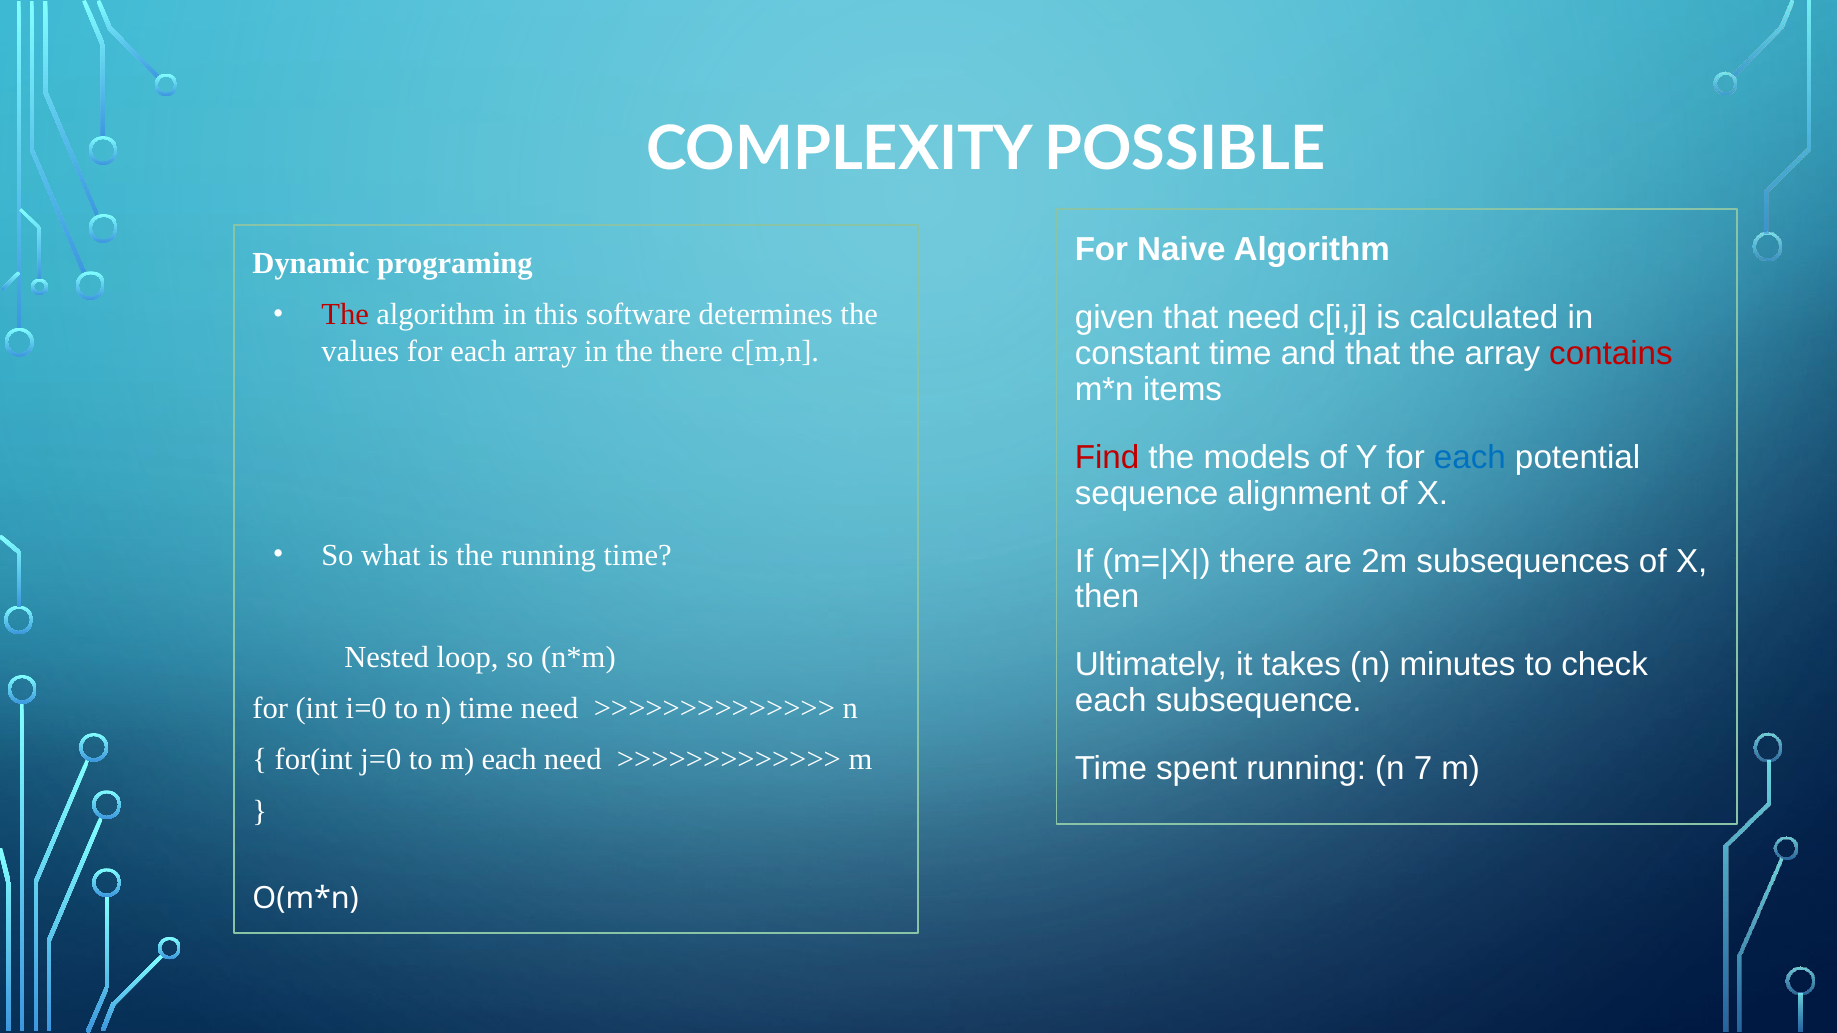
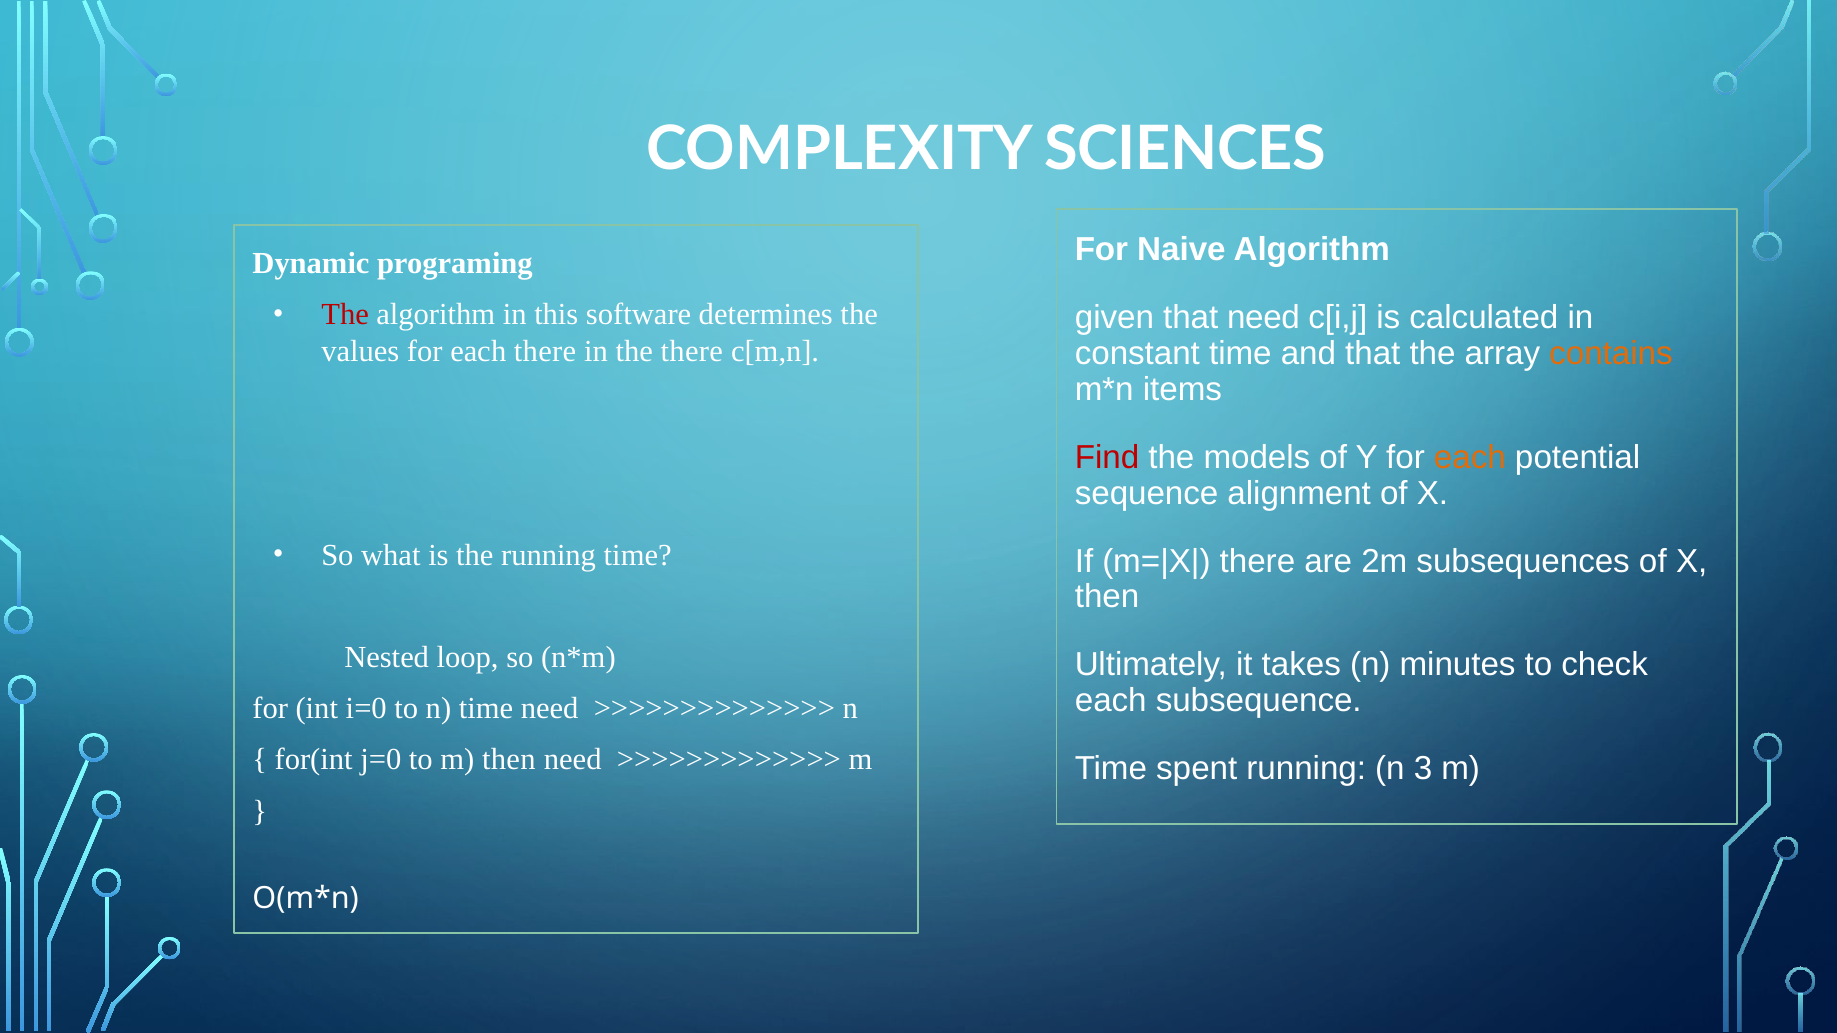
POSSIBLE: POSSIBLE -> SCIENCES (1185, 150)
each array: array -> there (545, 352)
contains colour: red -> orange (1611, 354)
each colour: blue -> orange (1470, 457)
m each: each -> then (509, 760)
7: 7 -> 3 (1423, 769)
